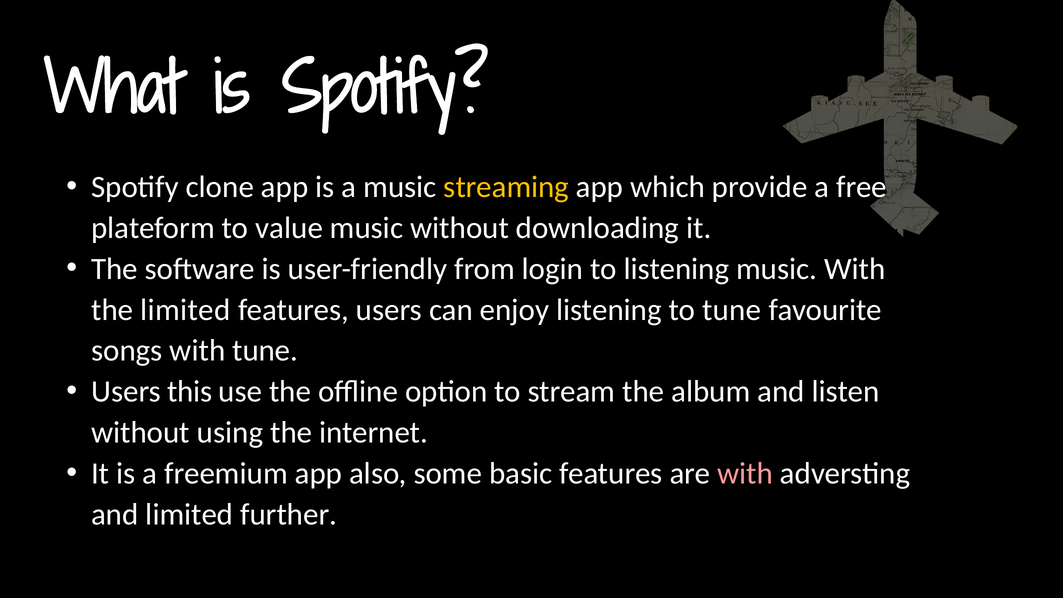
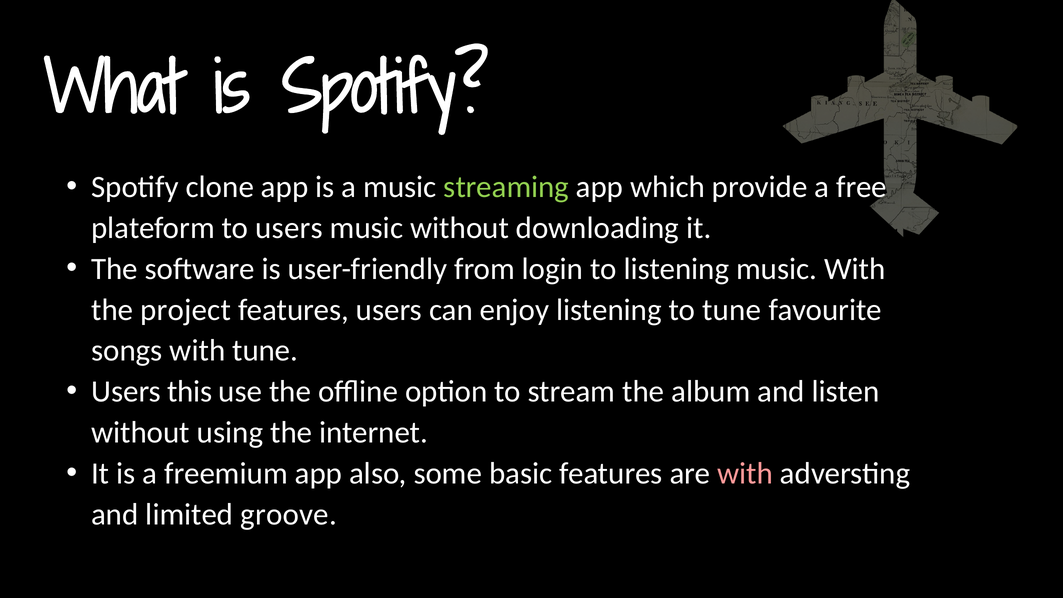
streaming colour: yellow -> light green (506, 187)
to value: value -> users (289, 228)
the limited: limited -> project (186, 310)
further: further -> groove (289, 514)
